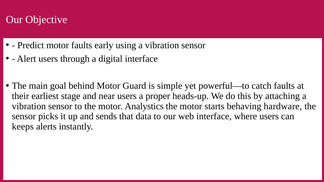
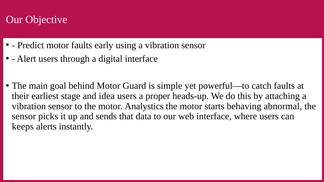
near: near -> idea (107, 96)
hardware: hardware -> abnormal (283, 106)
